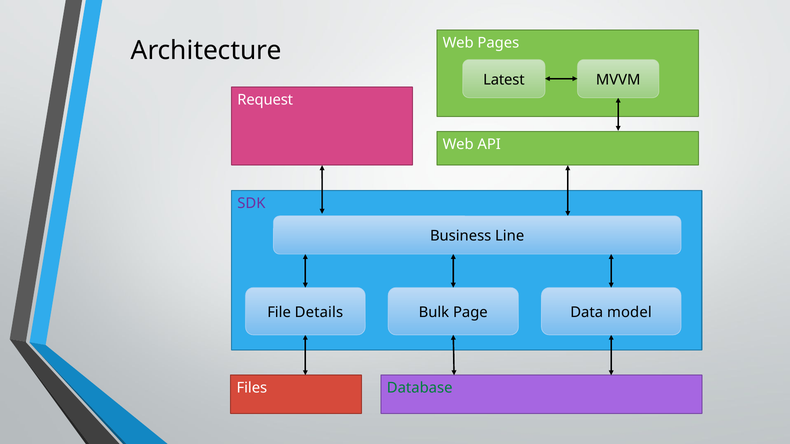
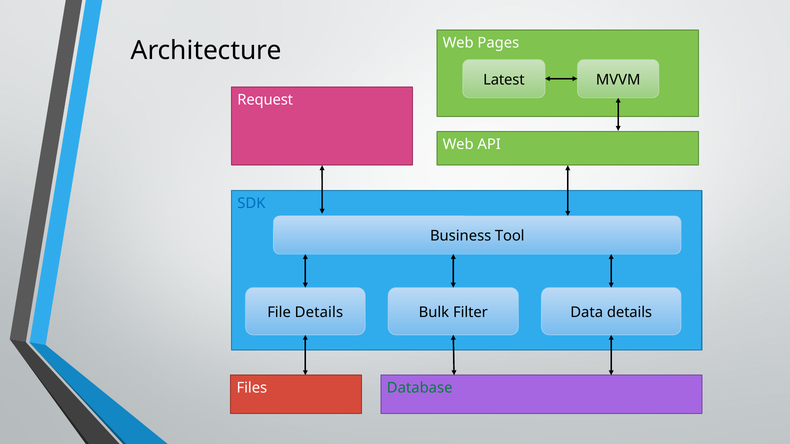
SDK colour: purple -> blue (251, 204)
Line: Line -> Tool (510, 236)
Page: Page -> Filter (470, 313)
Data model: model -> details (629, 313)
